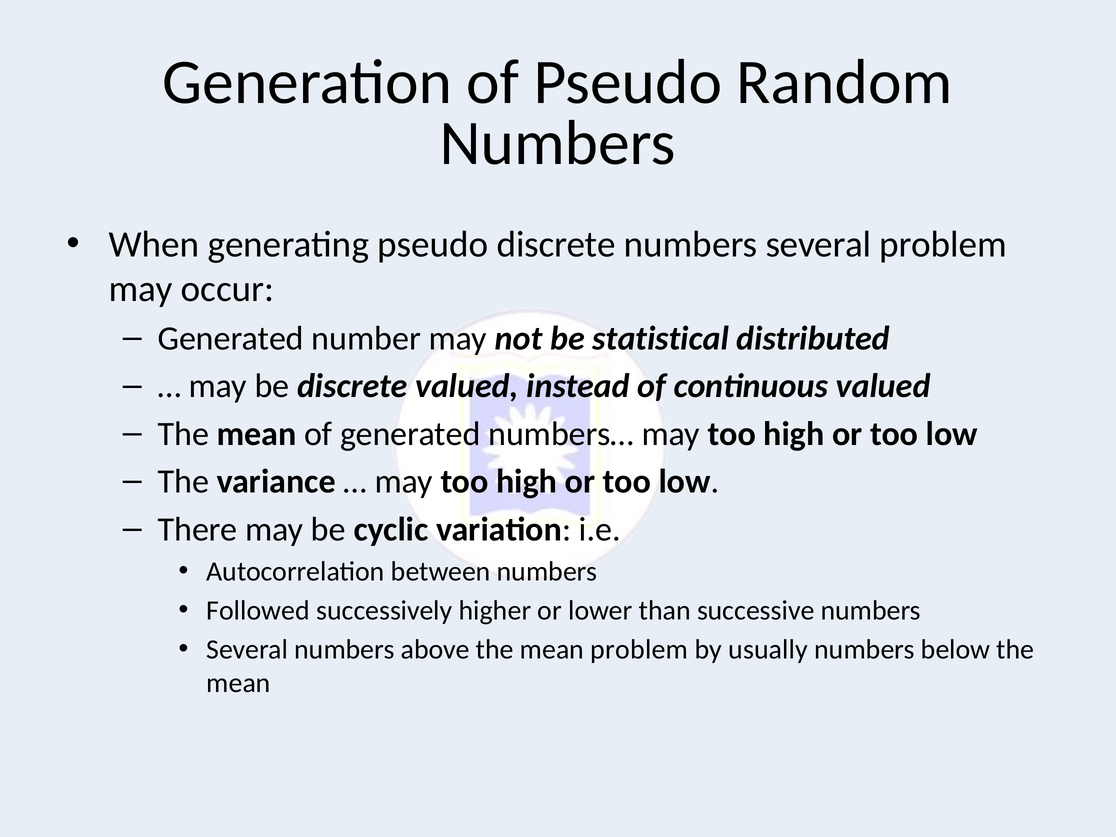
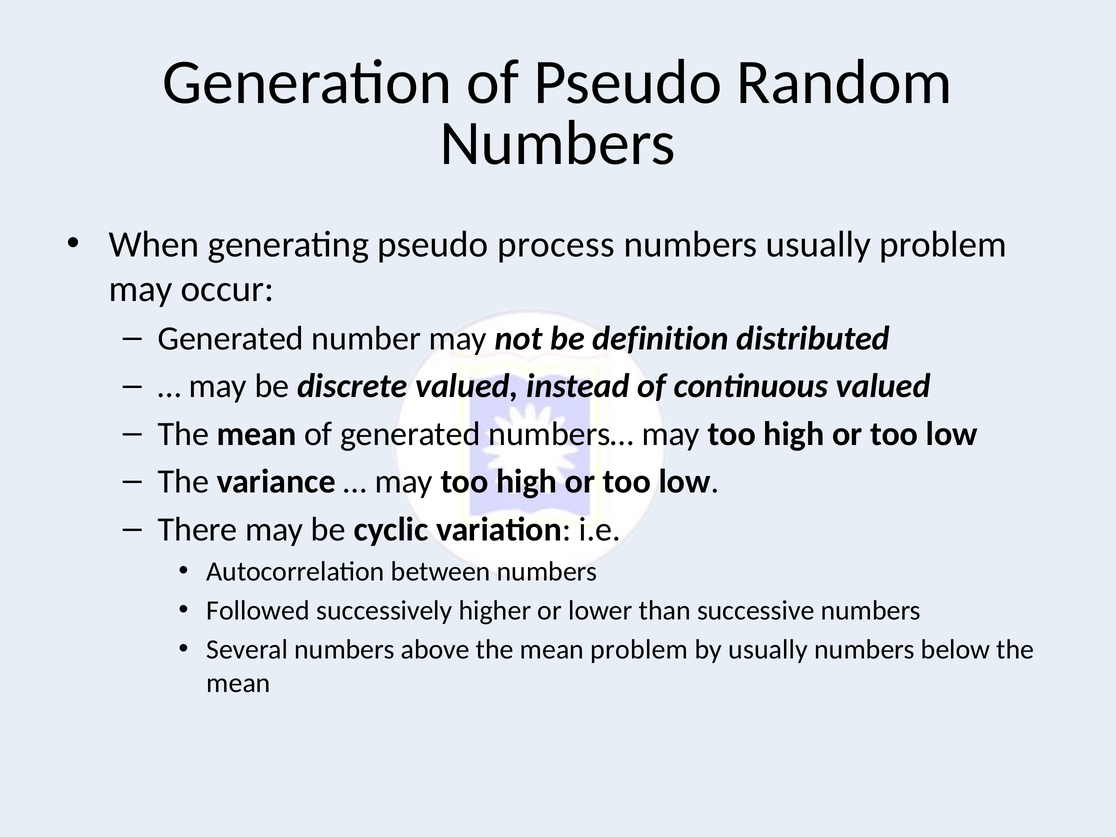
pseudo discrete: discrete -> process (556, 244)
numbers several: several -> usually (818, 244)
statistical: statistical -> definition (661, 338)
